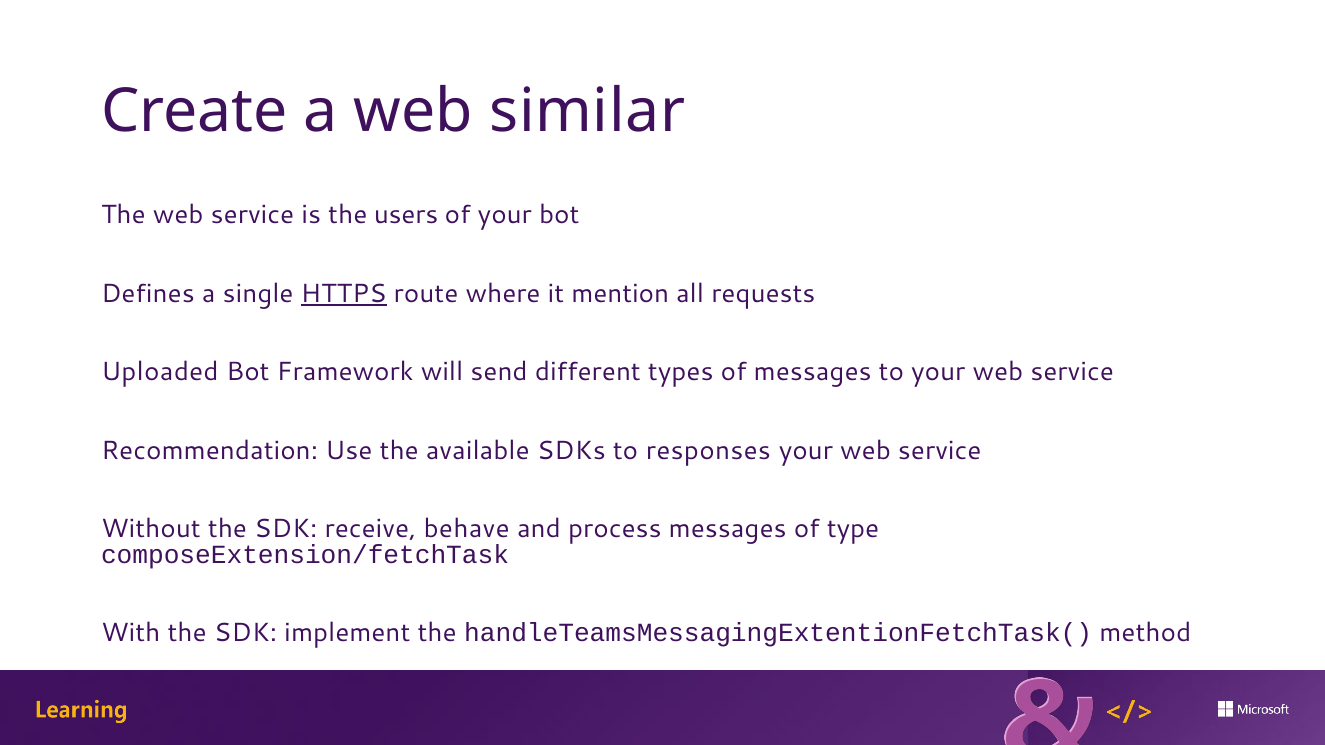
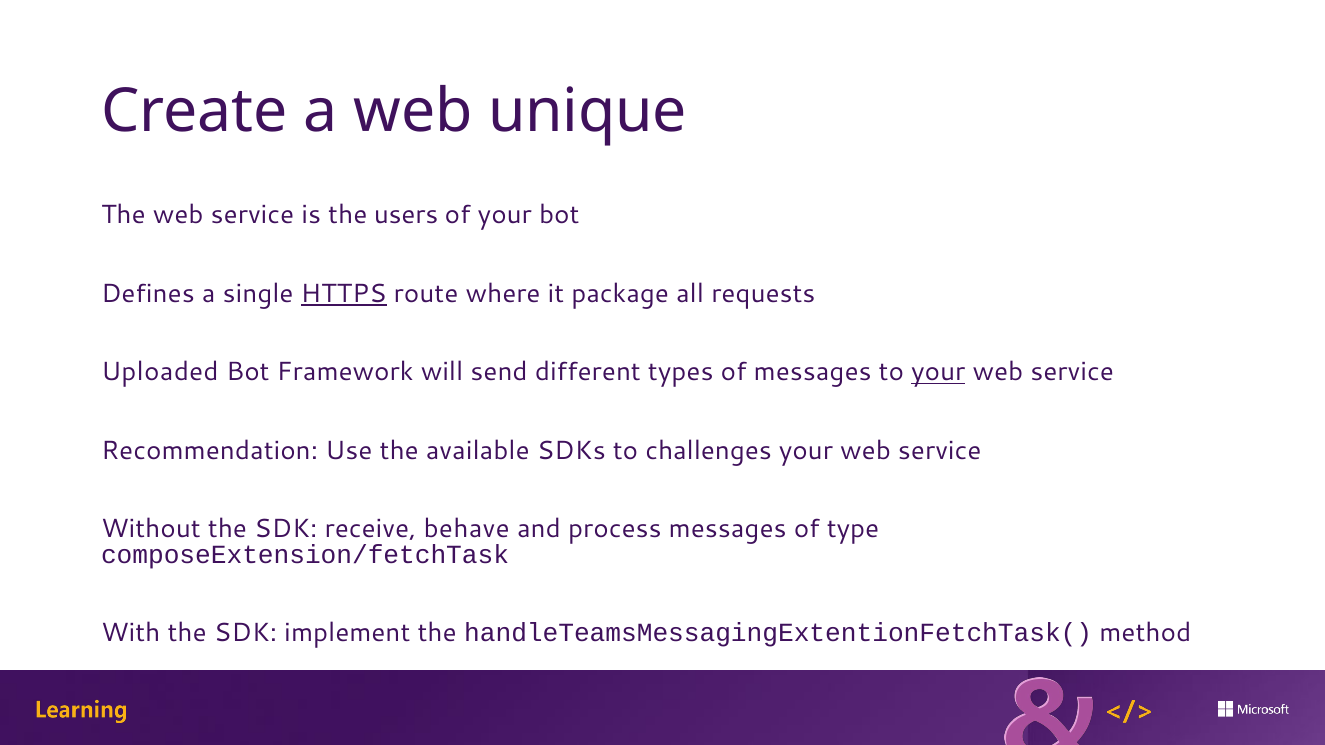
similar: similar -> unique (588, 111)
mention: mention -> package (620, 294)
your underline: none -> present (938, 372)
responses: responses -> challenges (709, 451)
